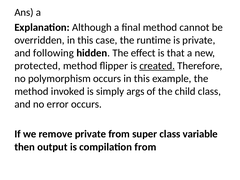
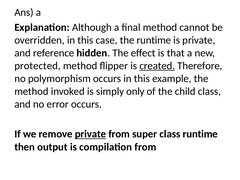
following: following -> reference (54, 53)
args: args -> only (135, 91)
private underline: none -> present (90, 134)
class variable: variable -> runtime (200, 134)
